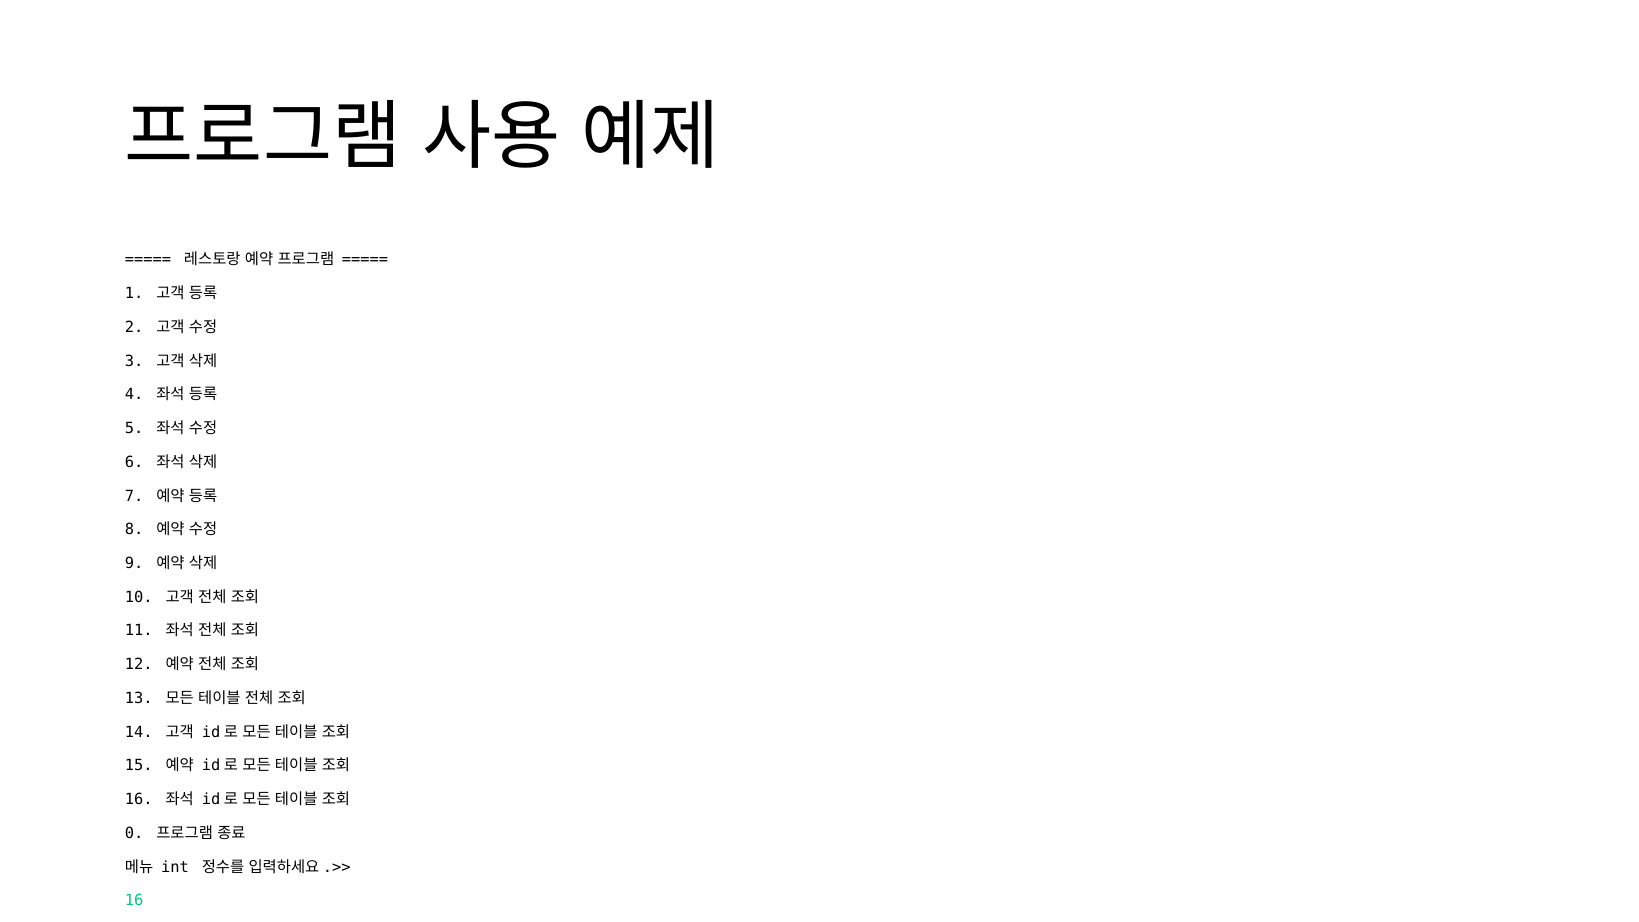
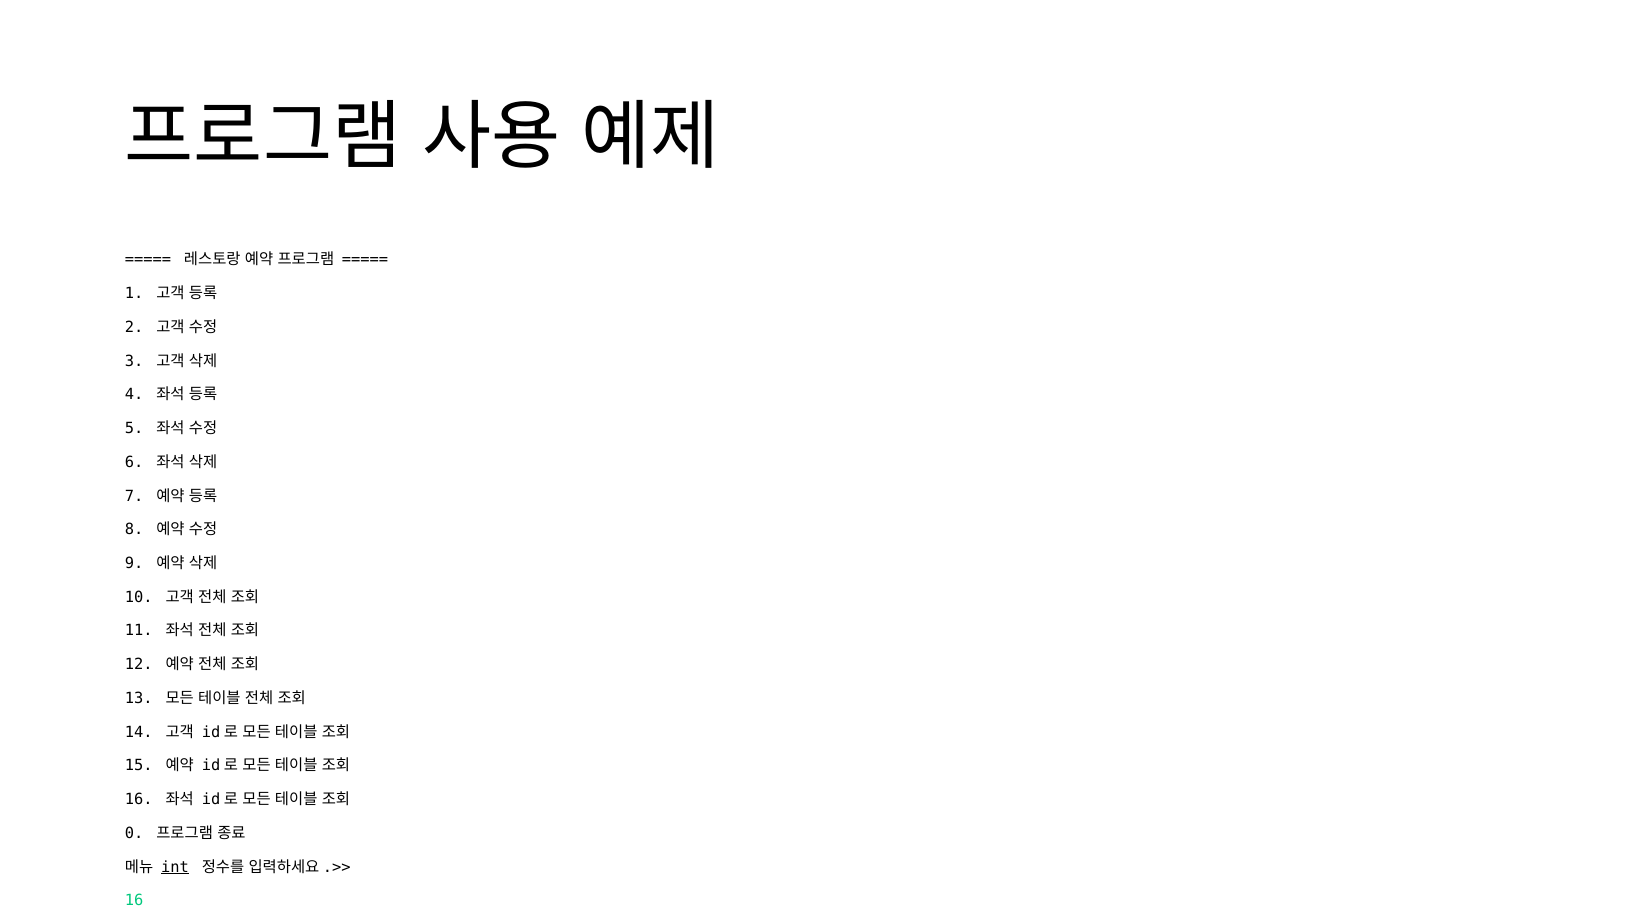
int underline: none -> present (175, 867)
